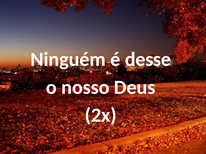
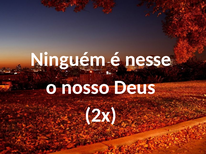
desse: desse -> nesse (148, 60)
